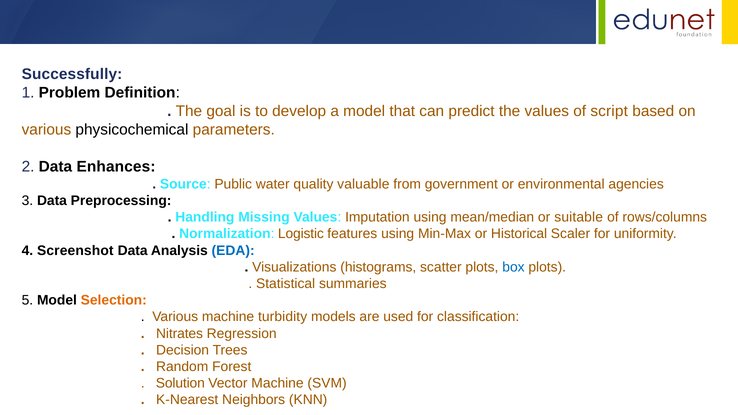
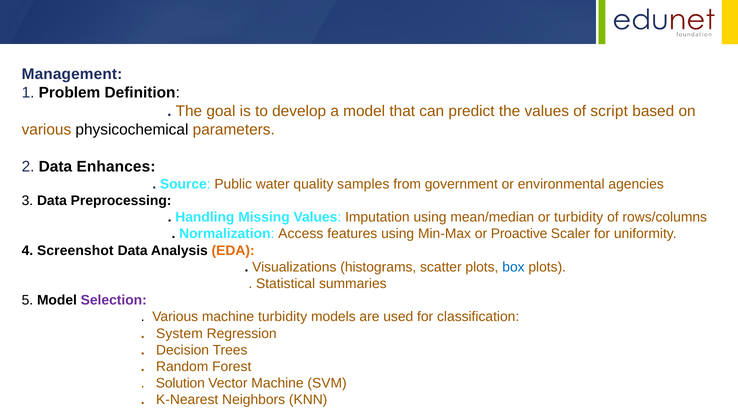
Successfully: Successfully -> Management (72, 74)
valuable: valuable -> samples (363, 184)
or suitable: suitable -> turbidity (579, 217)
Logistic: Logistic -> Access (301, 234)
Historical: Historical -> Proactive (519, 234)
EDA colour: blue -> orange (233, 251)
Selection colour: orange -> purple (114, 300)
Nitrates: Nitrates -> System (179, 334)
